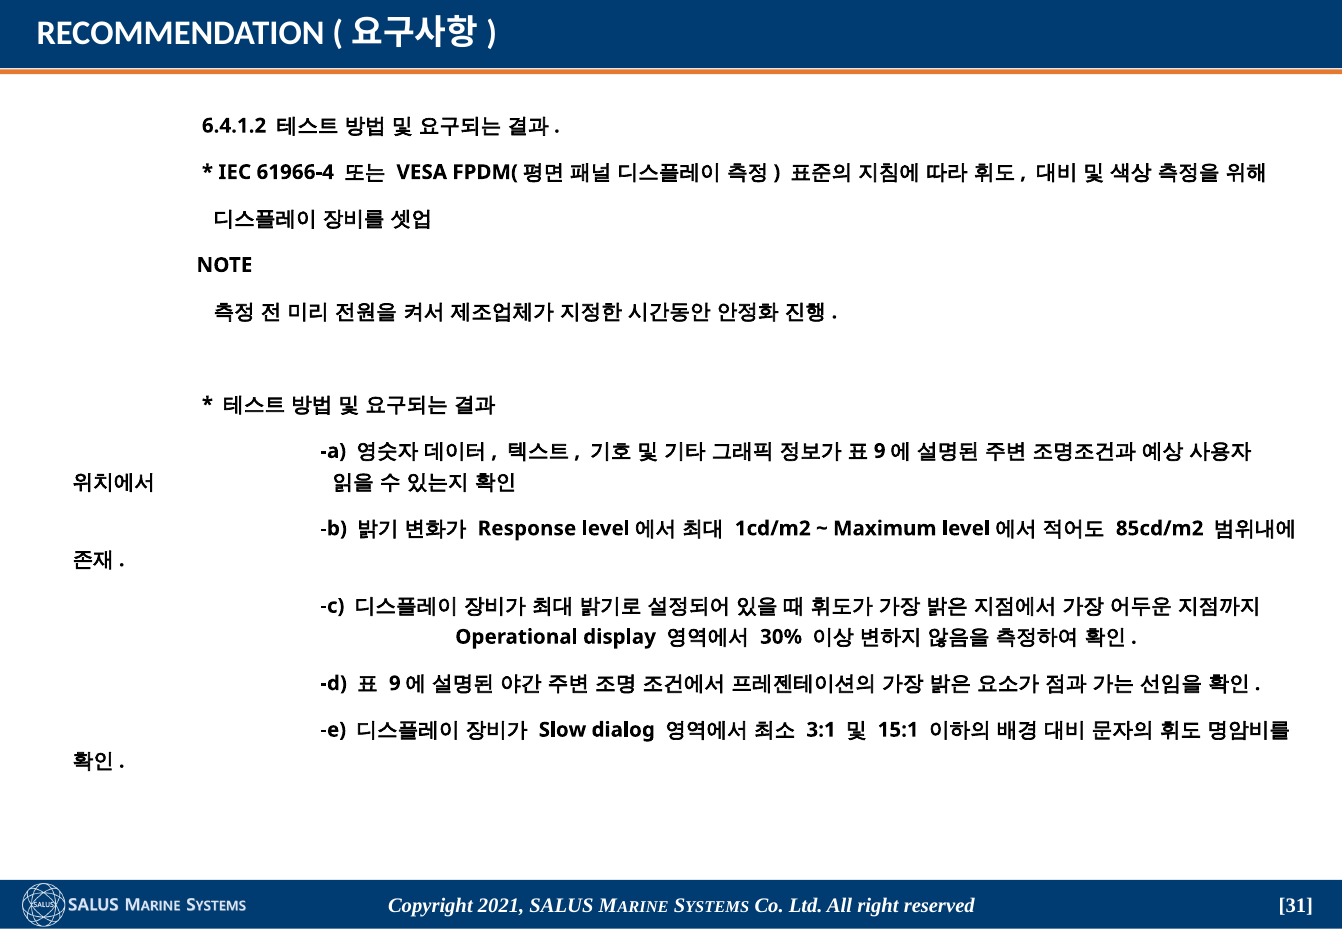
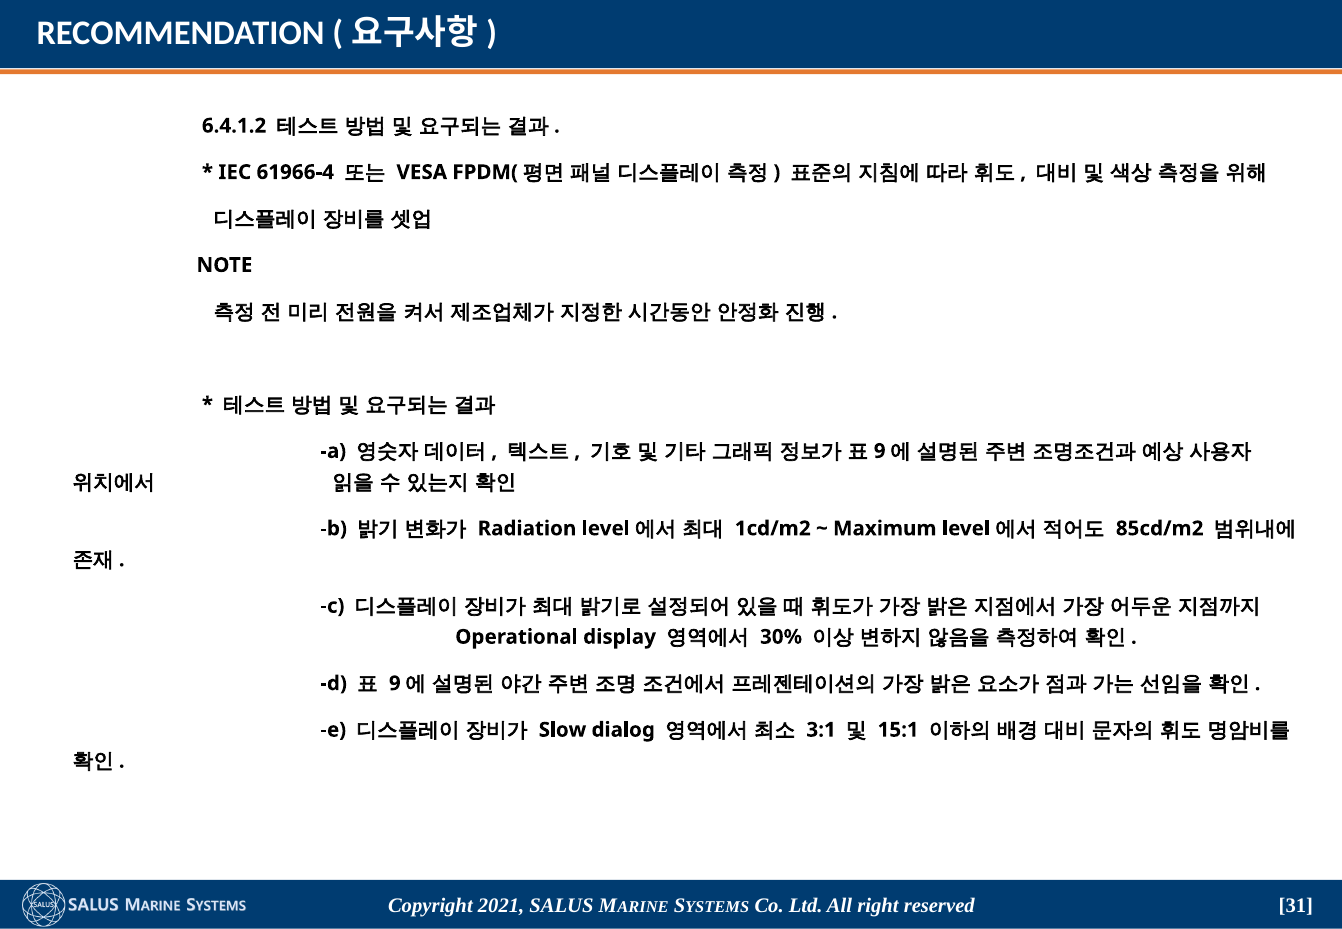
Response: Response -> Radiation (527, 529)
